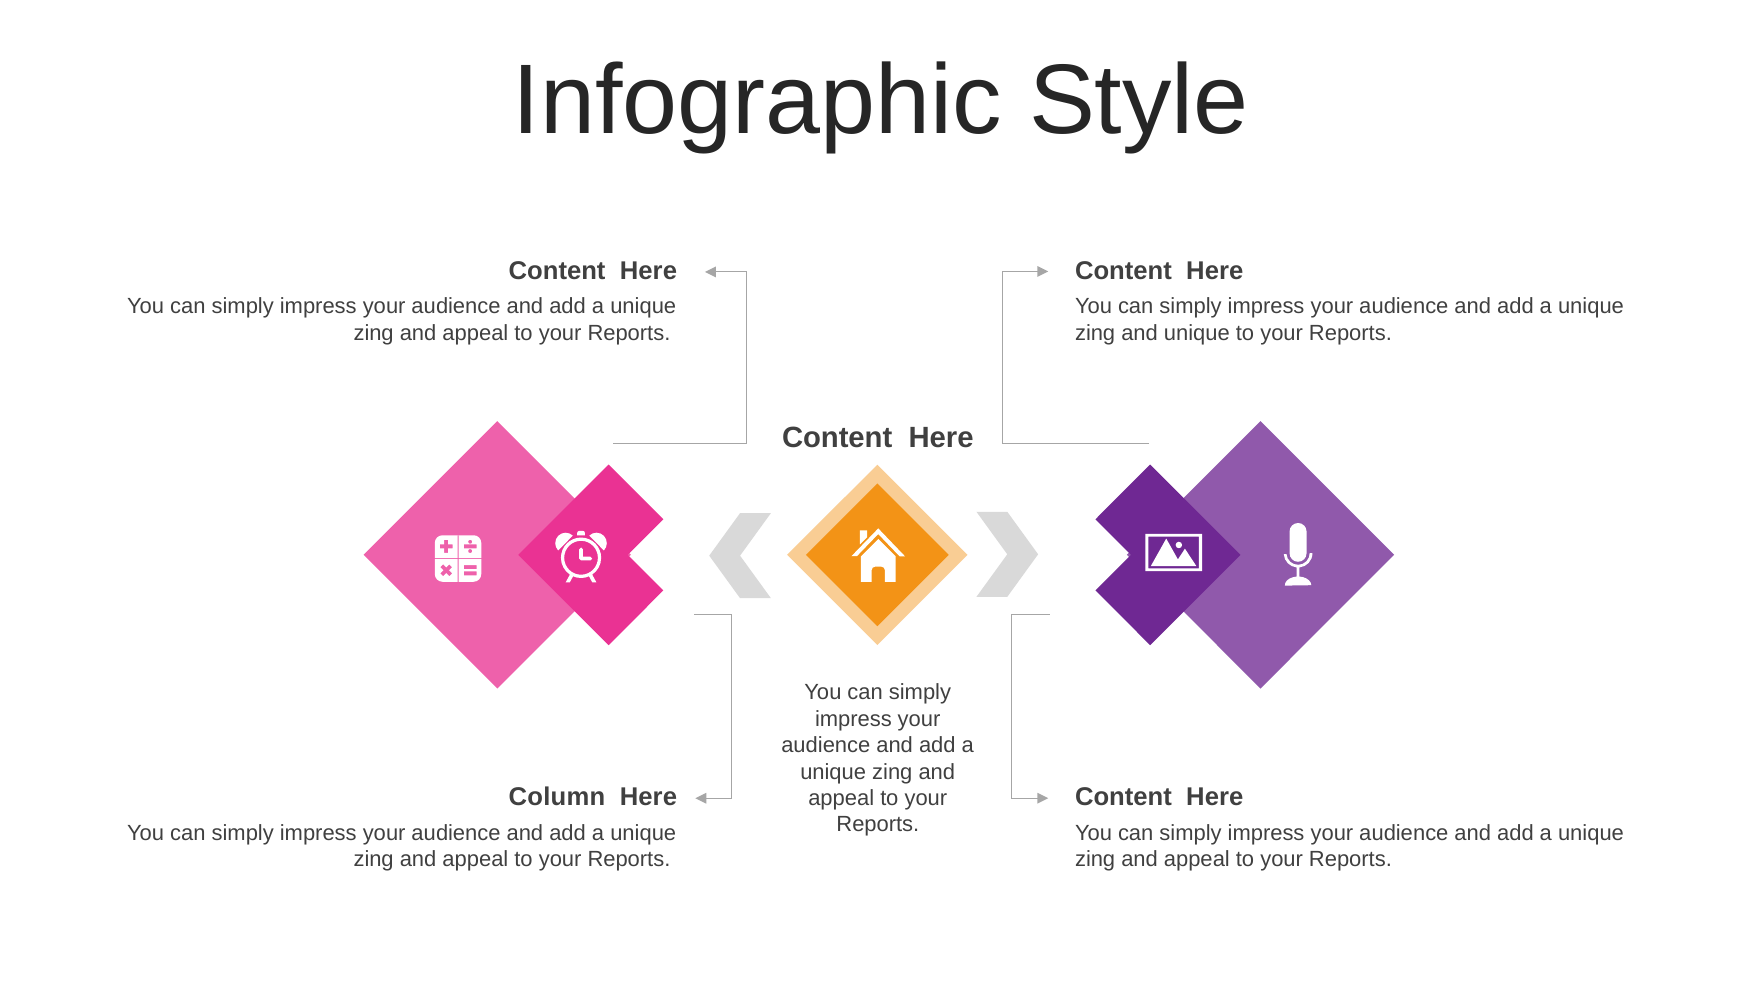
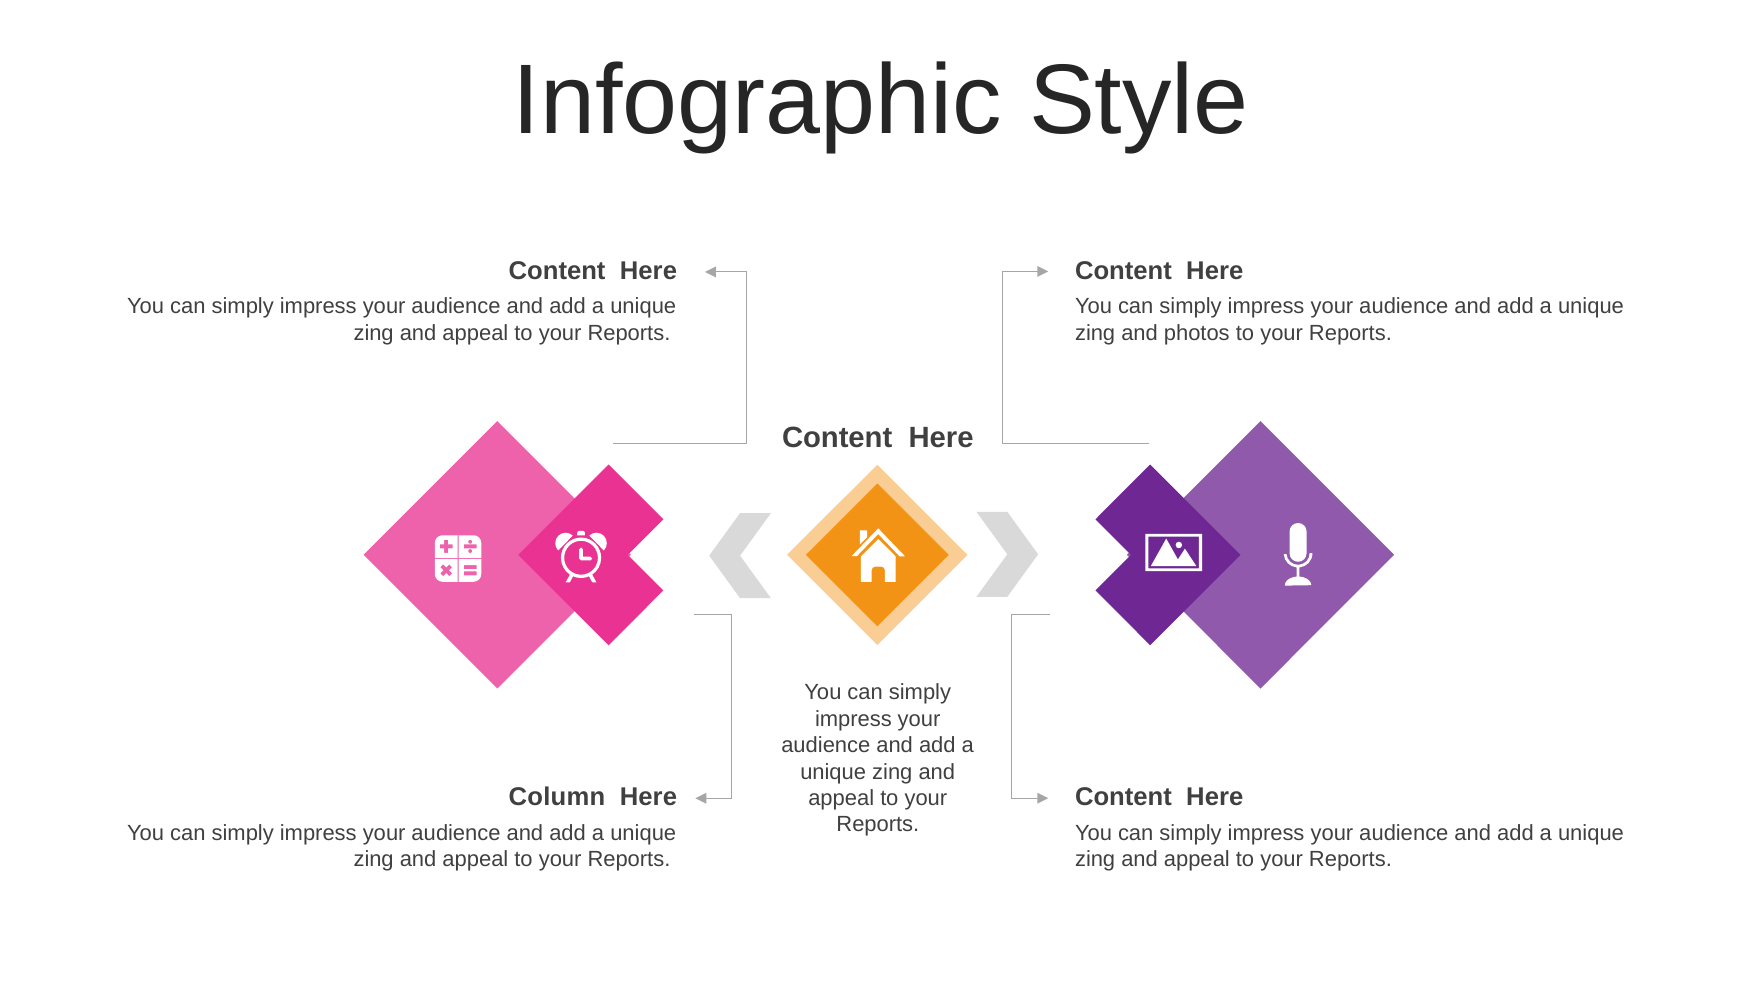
and unique: unique -> photos (1197, 333)
